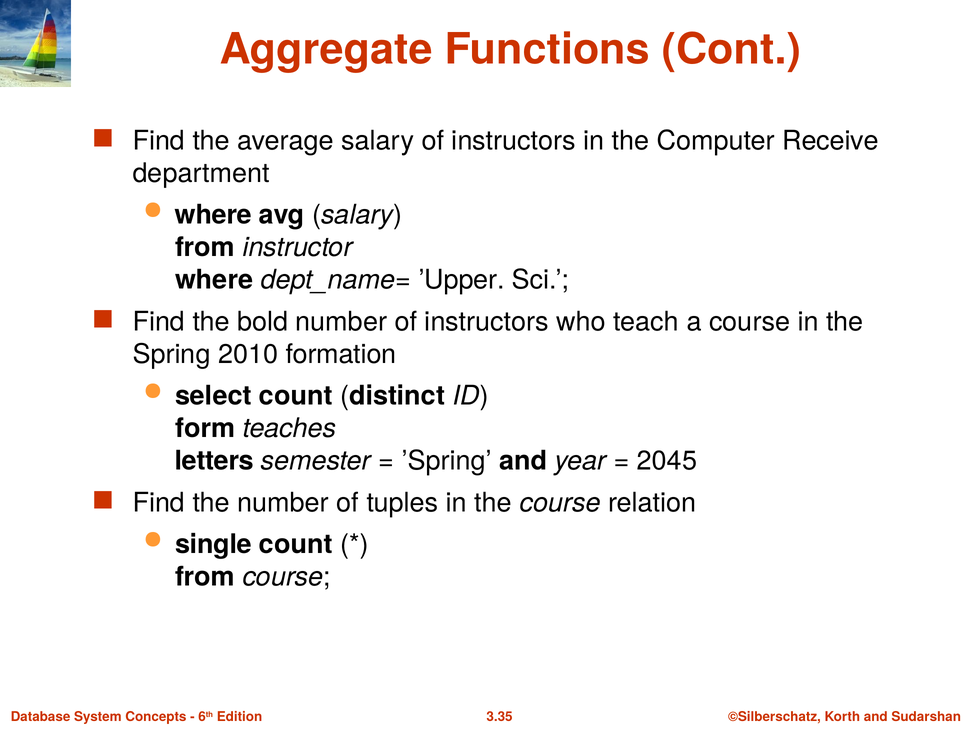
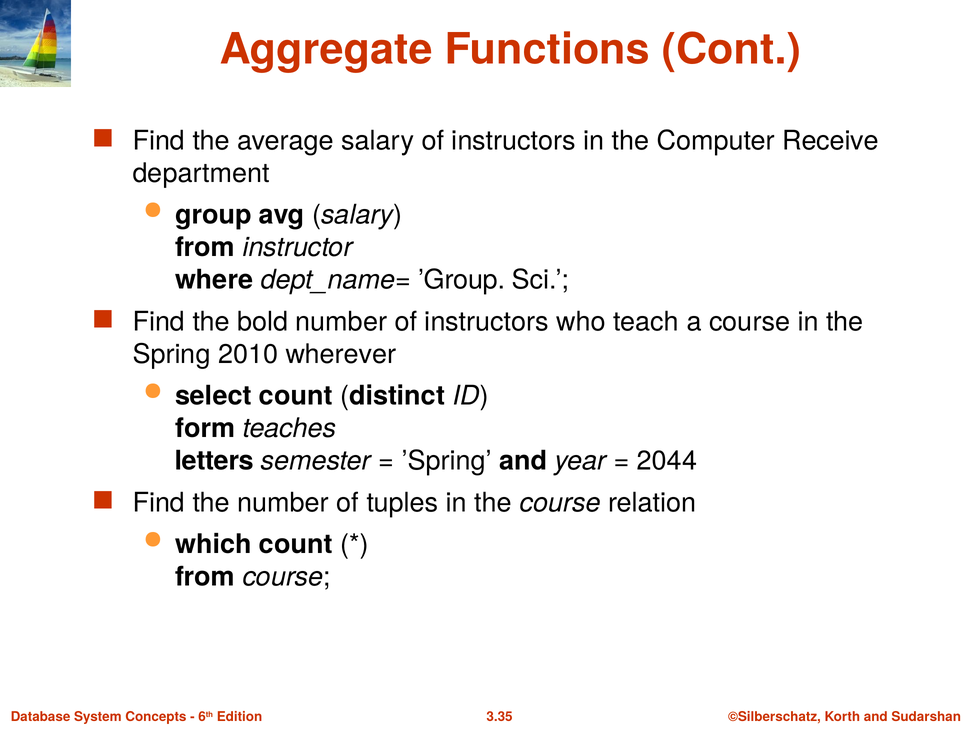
where: where -> group (213, 215)
’Upper: ’Upper -> ’Group (462, 280)
formation: formation -> wherever (341, 354)
2045: 2045 -> 2044 (667, 460)
single: single -> which (213, 544)
